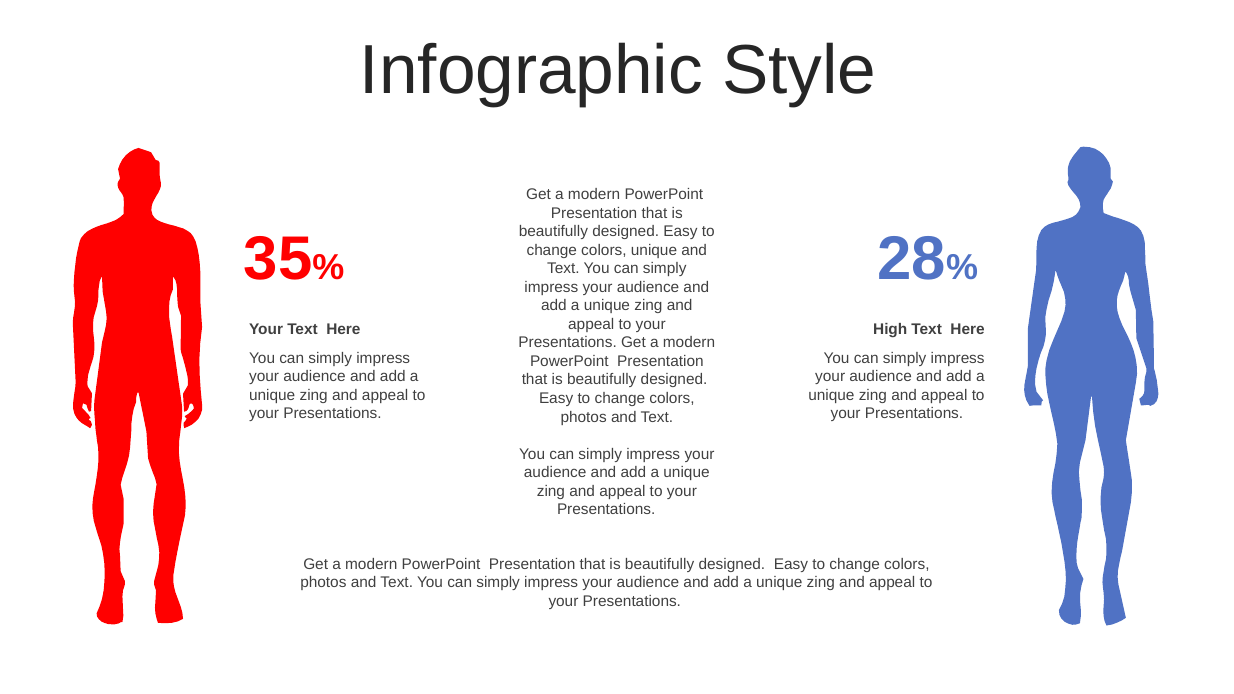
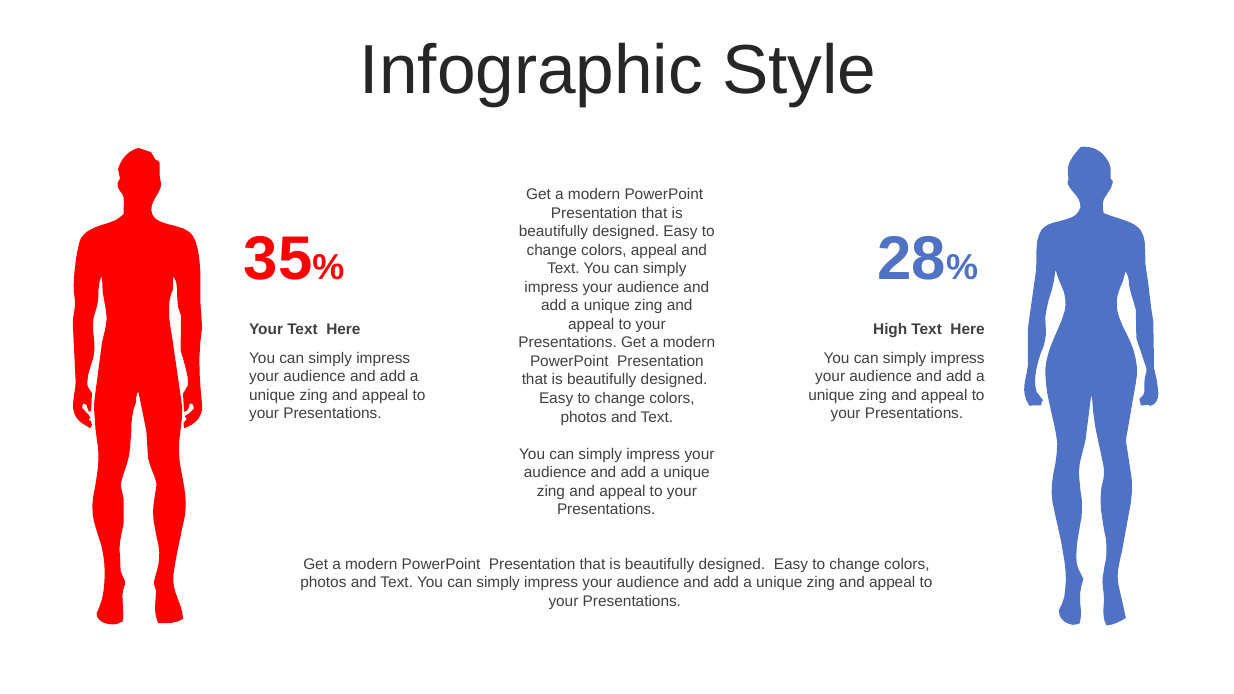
colors unique: unique -> appeal (654, 250)
